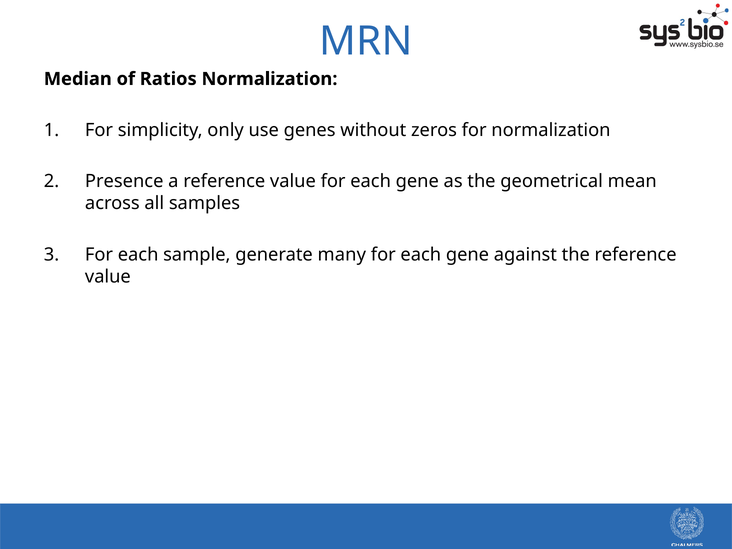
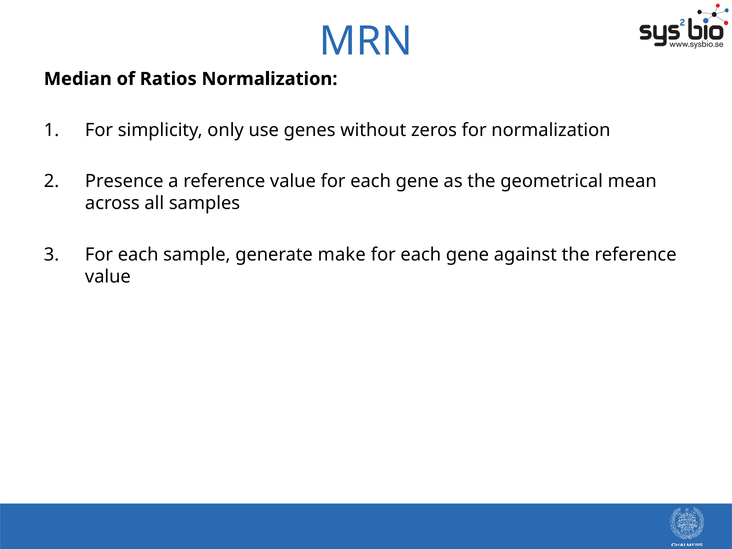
many: many -> make (342, 255)
